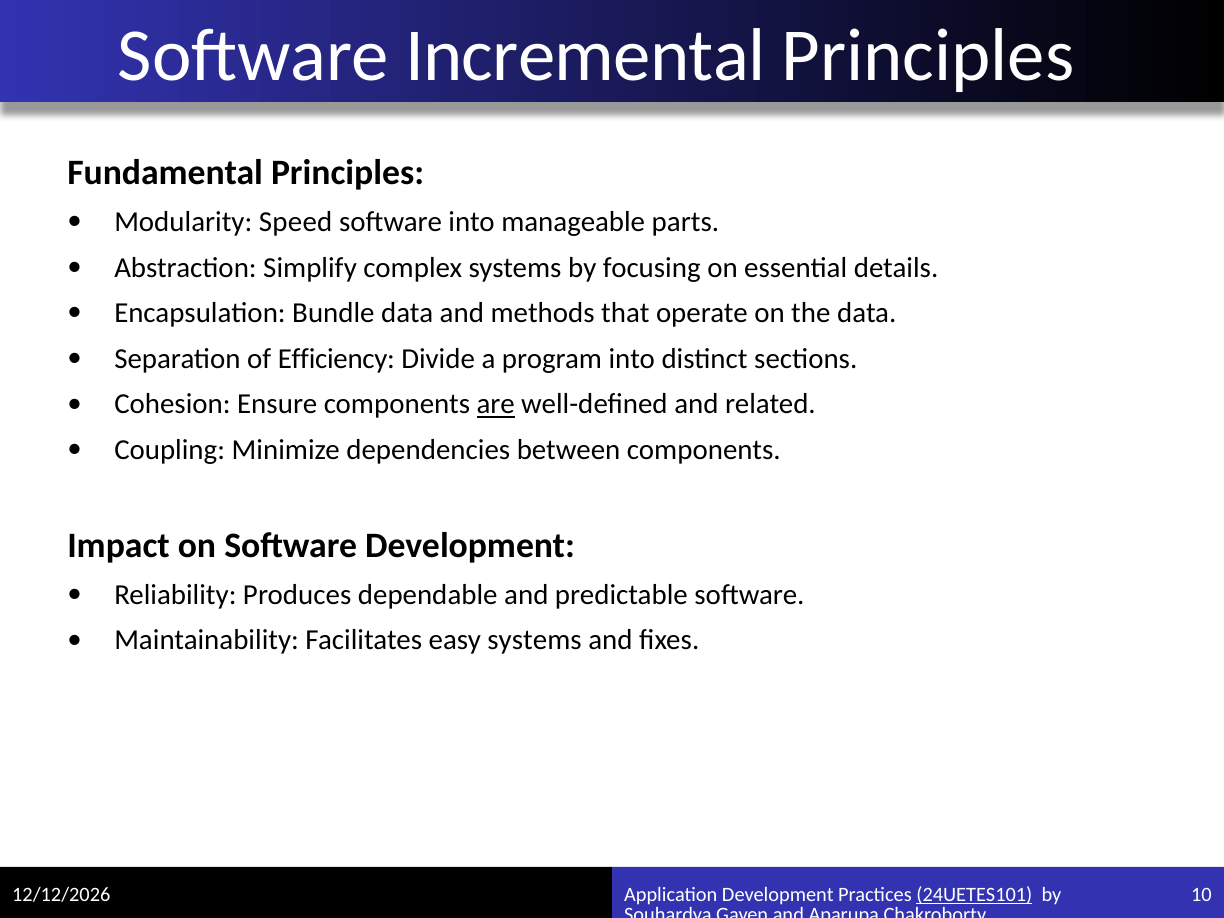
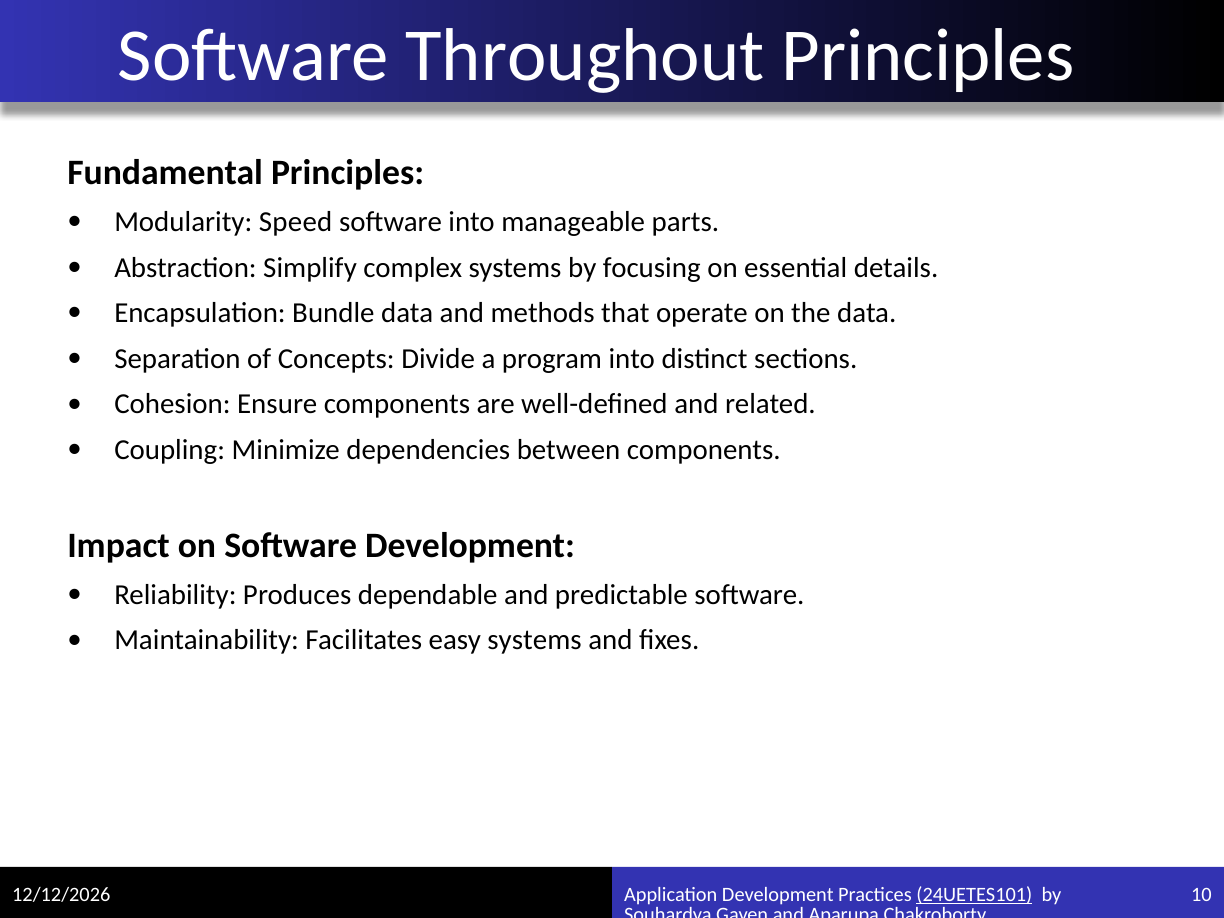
Incremental: Incremental -> Throughout (585, 56)
Efficiency: Efficiency -> Concepts (336, 359)
are underline: present -> none (496, 404)
